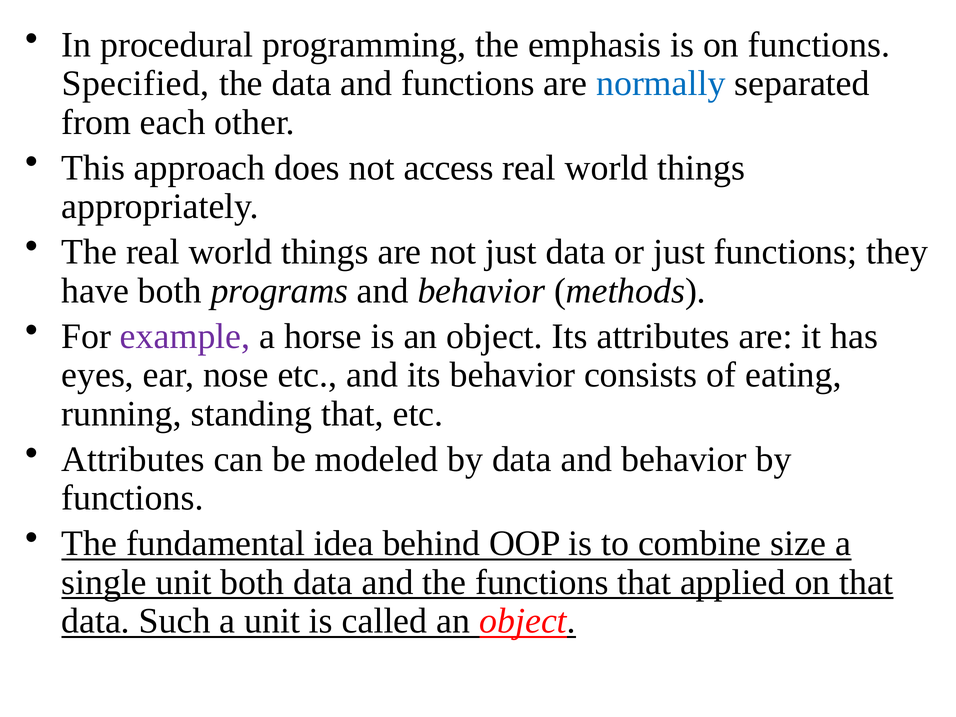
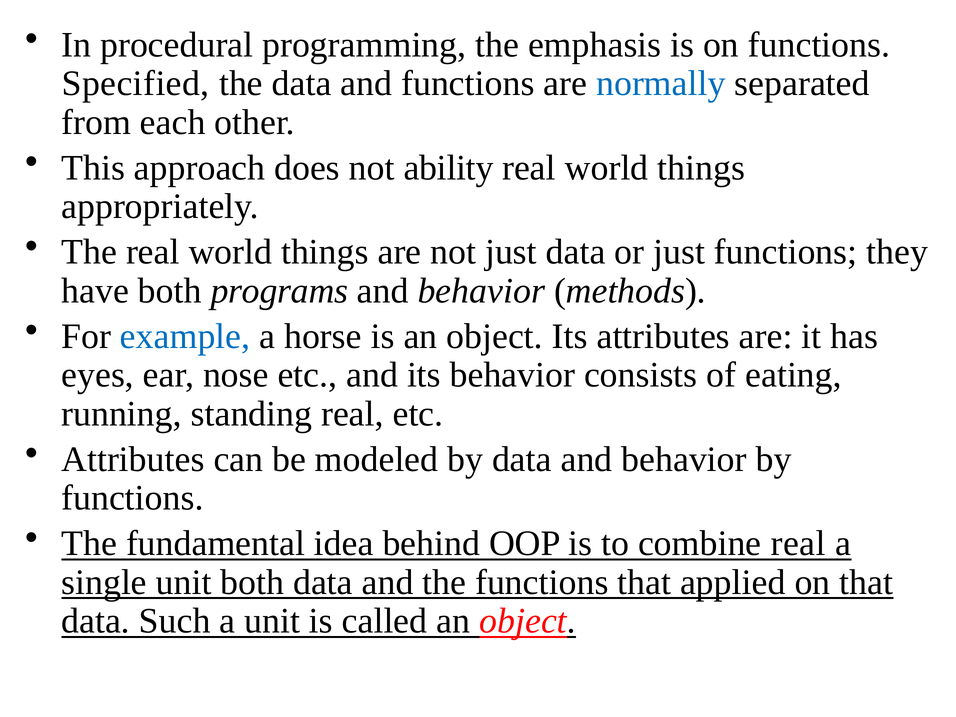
access: access -> ability (449, 168)
example colour: purple -> blue (185, 336)
standing that: that -> real (352, 414)
combine size: size -> real (798, 543)
